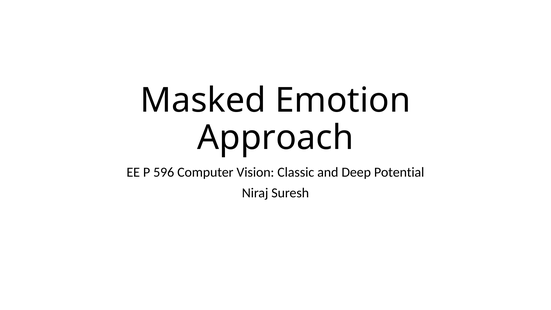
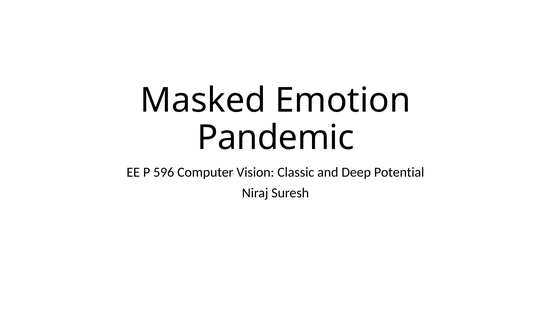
Approach: Approach -> Pandemic (276, 138)
